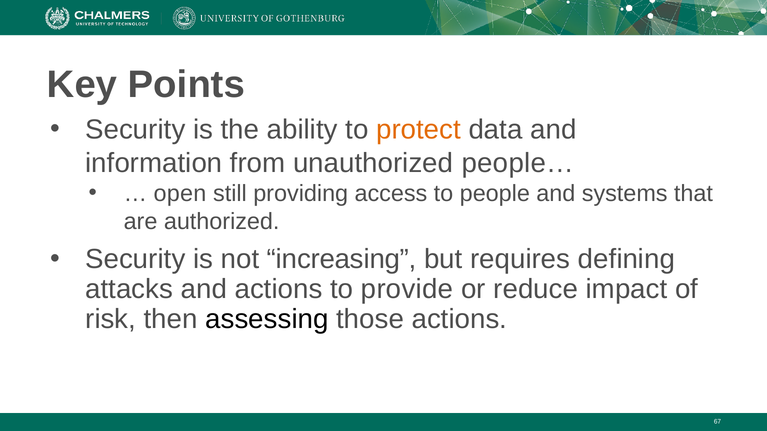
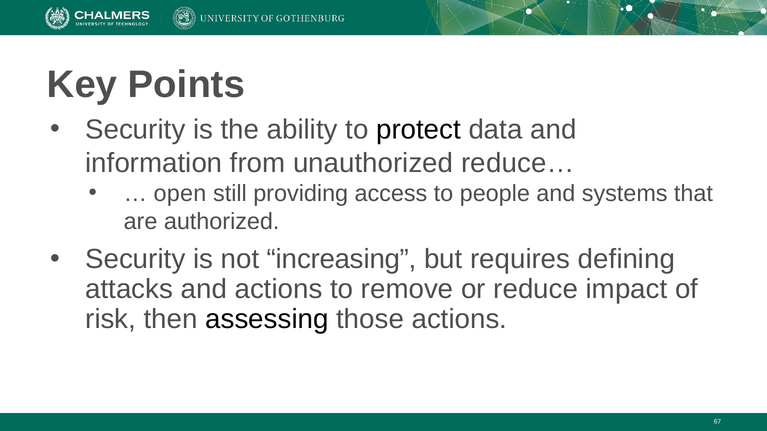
protect colour: orange -> black (419, 130)
people…: people… -> reduce… (518, 163)
provide: provide -> remove (407, 289)
